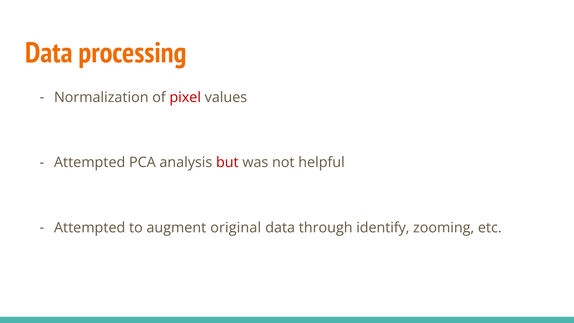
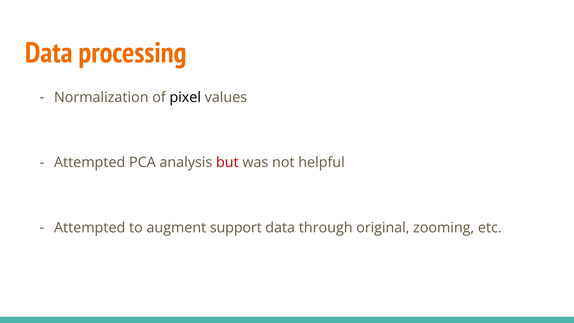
pixel colour: red -> black (185, 97)
original: original -> support (236, 228)
identify: identify -> original (383, 228)
